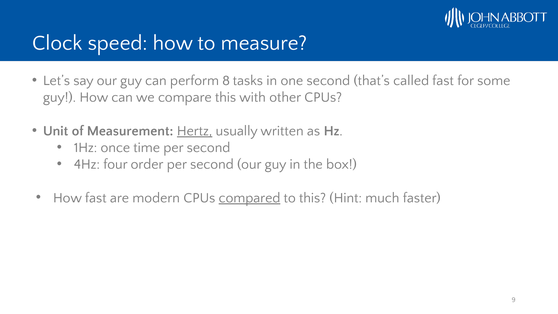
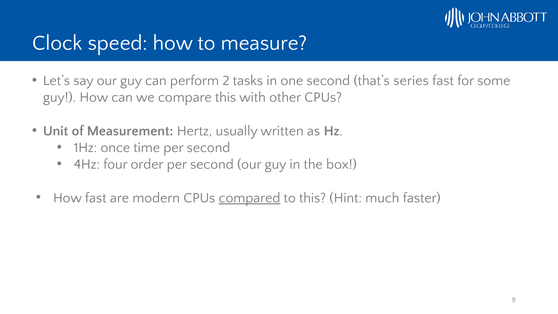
8: 8 -> 2 (226, 81)
called: called -> series (411, 81)
Hertz underline: present -> none (195, 131)
